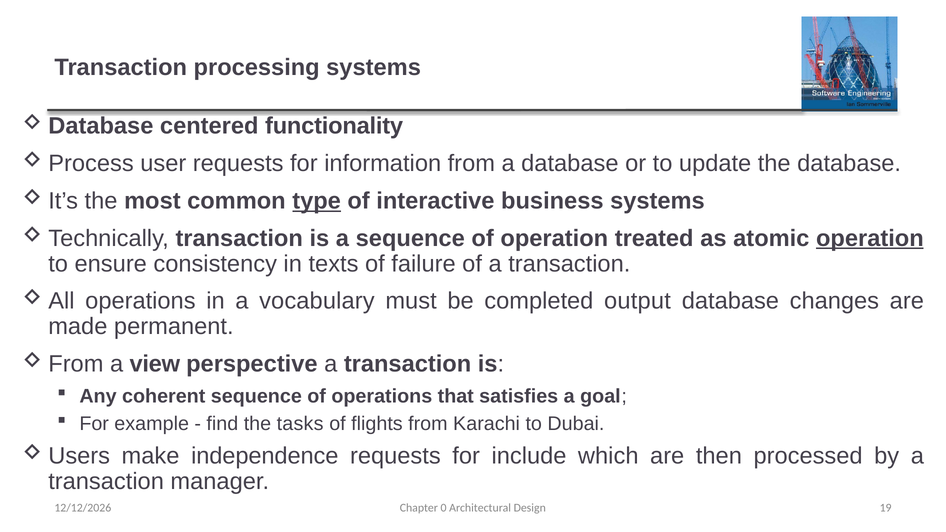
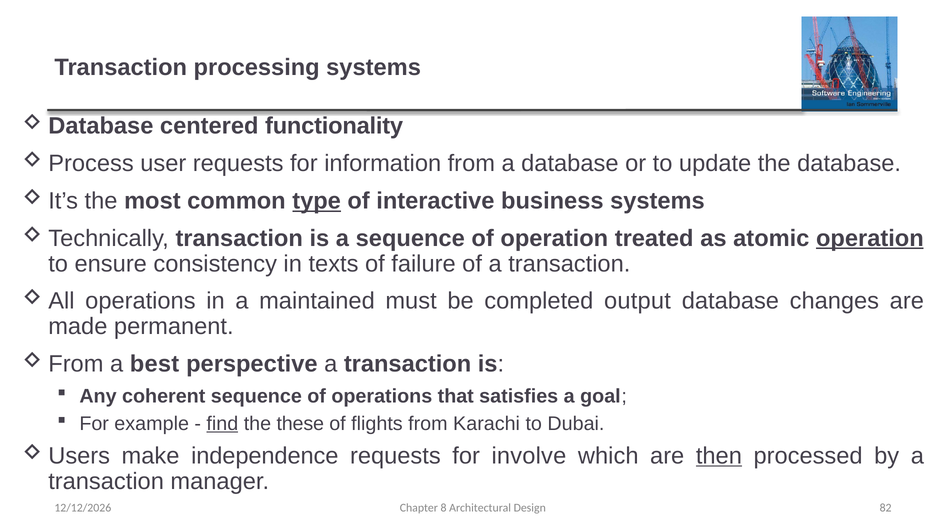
vocabulary: vocabulary -> maintained (317, 301)
view: view -> best (155, 364)
find underline: none -> present (222, 424)
tasks: tasks -> these (300, 424)
include: include -> involve (529, 456)
then underline: none -> present (719, 456)
0: 0 -> 8 (444, 508)
19: 19 -> 82 (886, 508)
